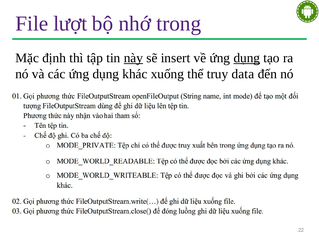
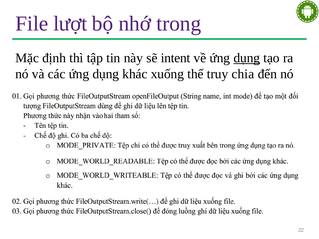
này underline: present -> none (133, 58)
insert: insert -> intent (176, 58)
data: data -> chia (243, 74)
